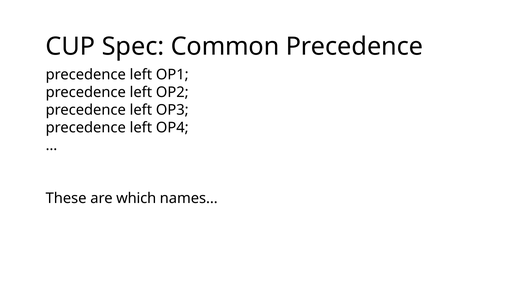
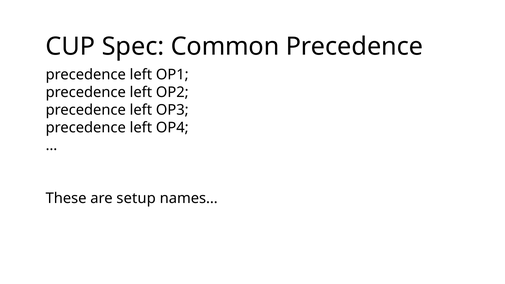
which: which -> setup (136, 198)
